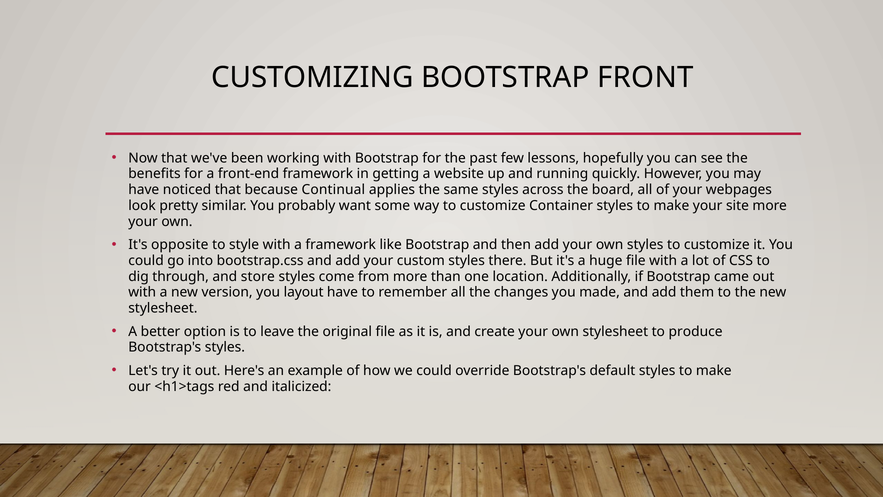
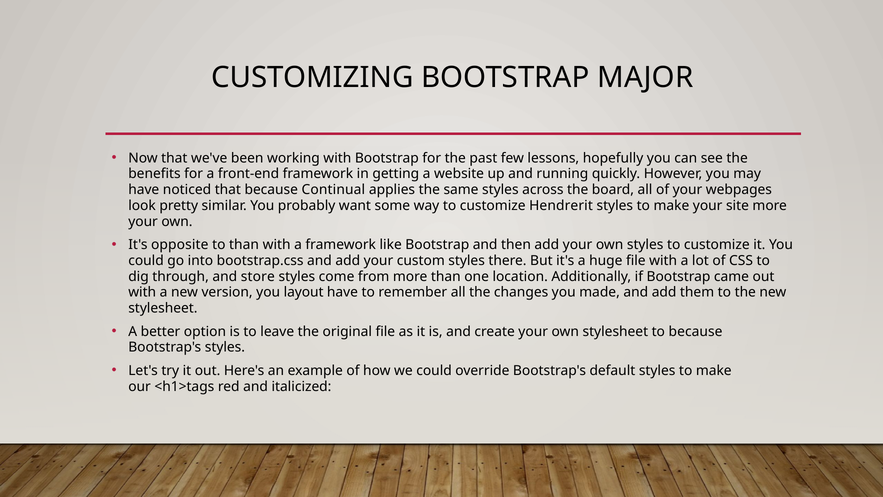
FRONT: FRONT -> MAJOR (645, 77)
Container: Container -> Hendrerit (561, 205)
to style: style -> than (244, 245)
to produce: produce -> because (696, 331)
